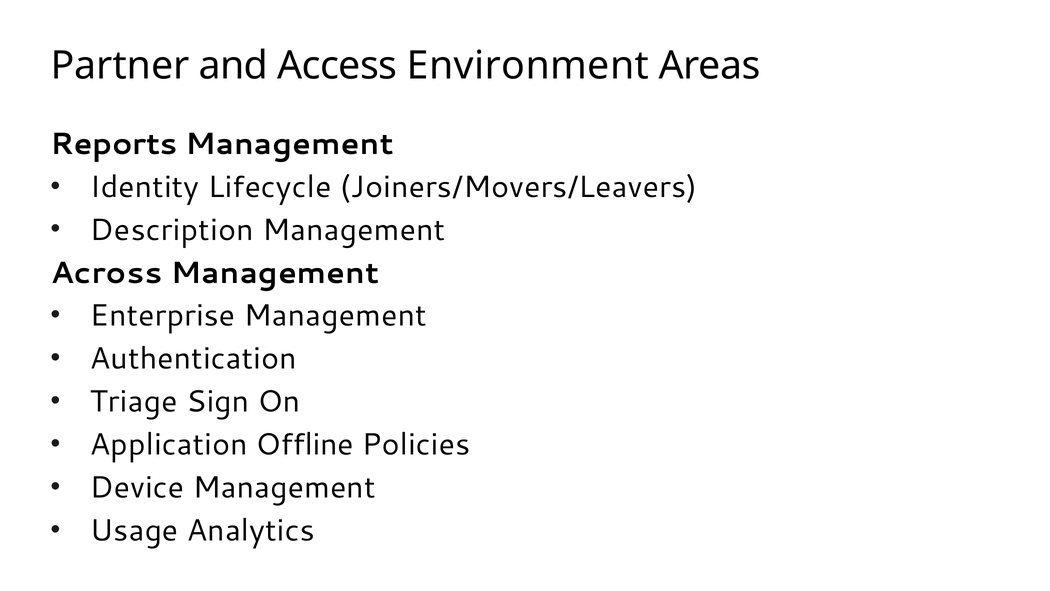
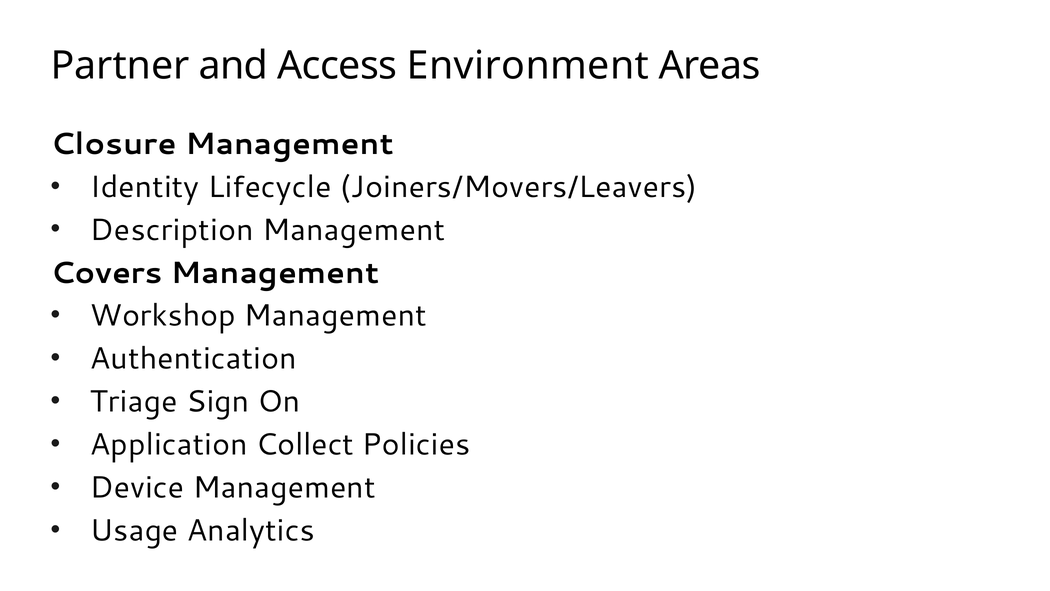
Reports: Reports -> Closure (114, 144)
Across: Across -> Covers (107, 273)
Enterprise: Enterprise -> Workshop (163, 316)
Offline: Offline -> Collect (305, 444)
